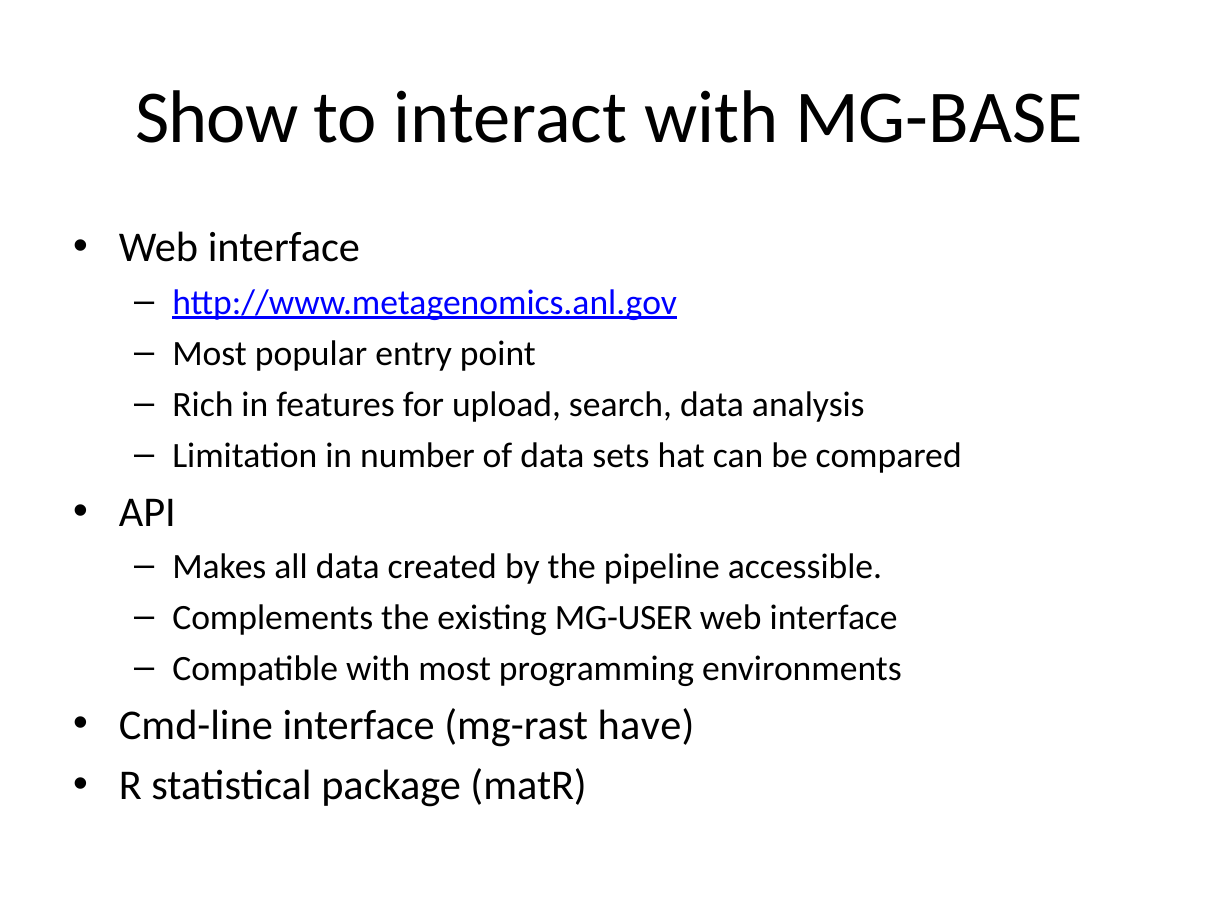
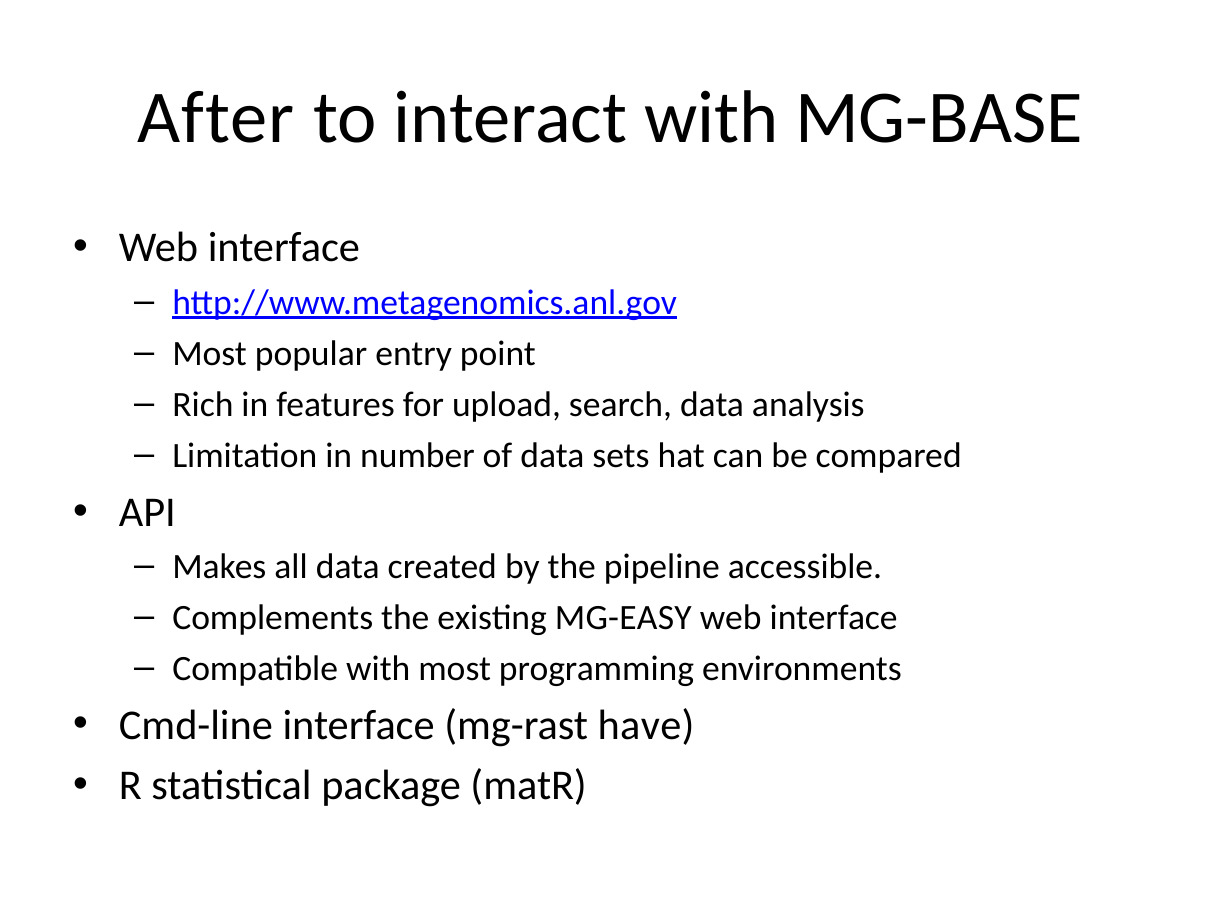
Show: Show -> After (216, 118)
MG-USER: MG-USER -> MG-EASY (623, 618)
